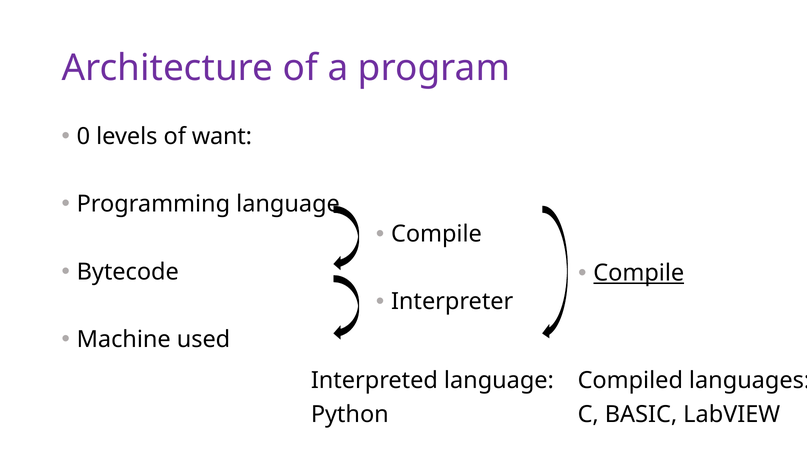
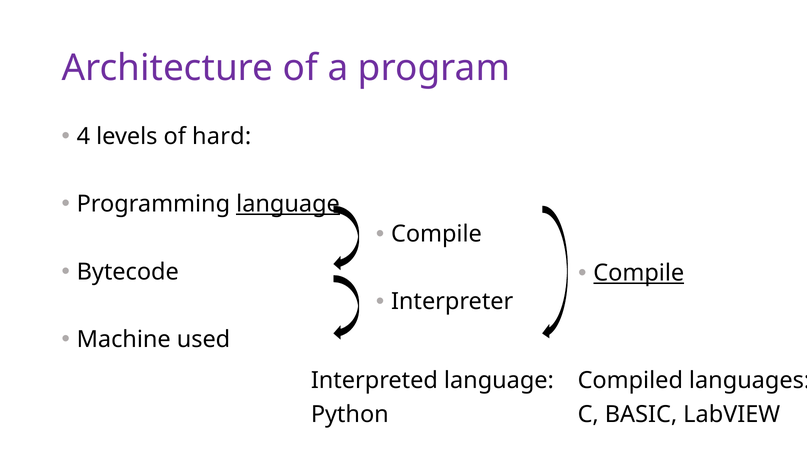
0: 0 -> 4 (83, 136)
want: want -> hard (222, 136)
language underline: none -> present (288, 204)
